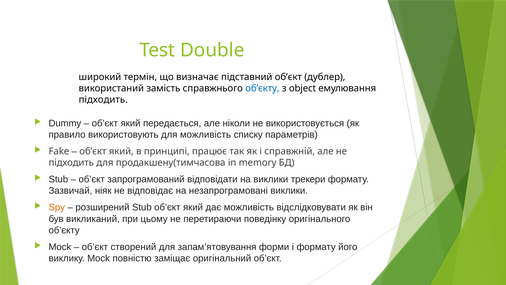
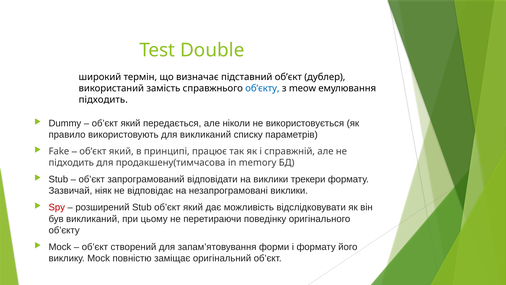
object: object -> meow (303, 88)
для можливість: можливість -> викликаний (206, 134)
Spy colour: orange -> red (57, 207)
